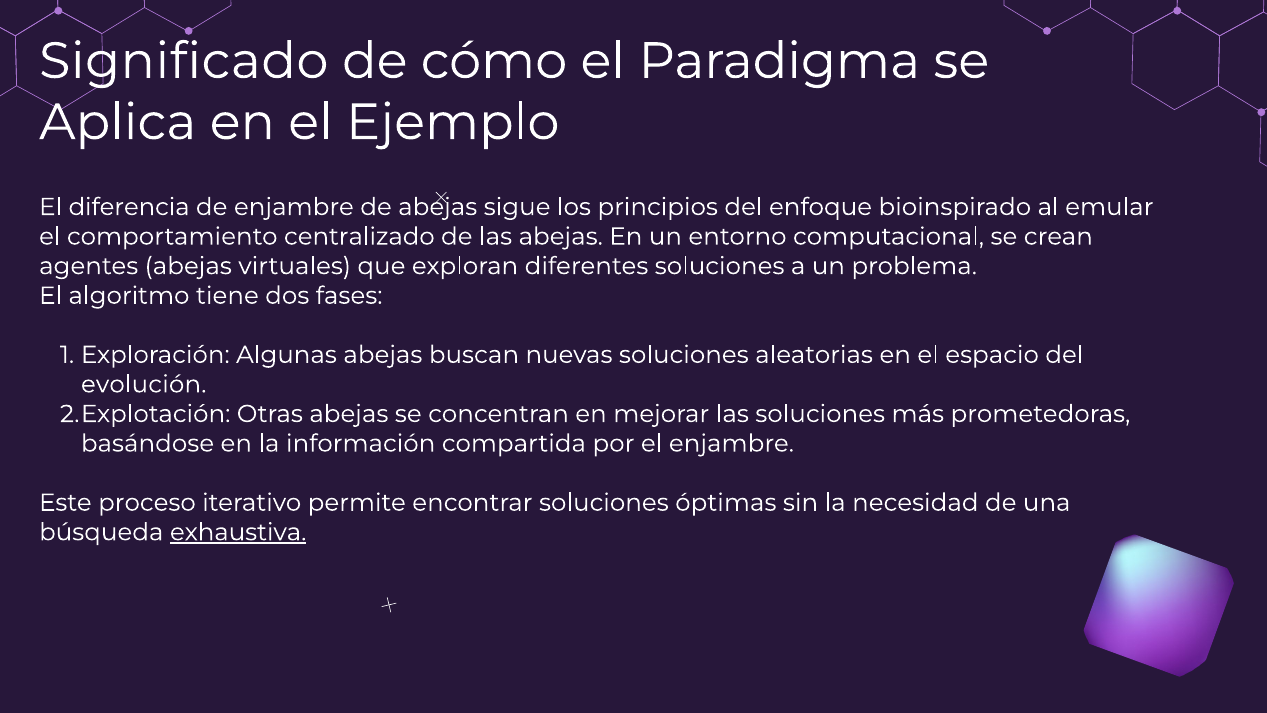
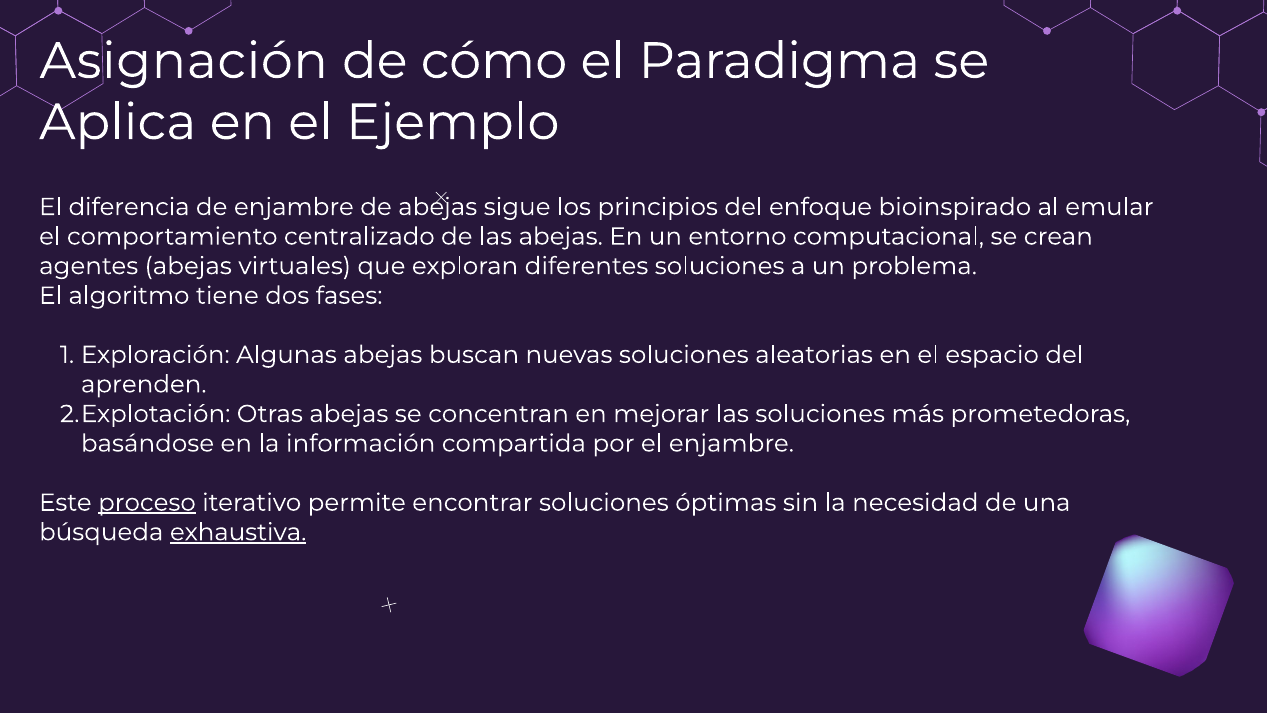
Significado: Significado -> Asignación (184, 61)
evolución: evolución -> aprenden (144, 384)
proceso underline: none -> present (147, 502)
